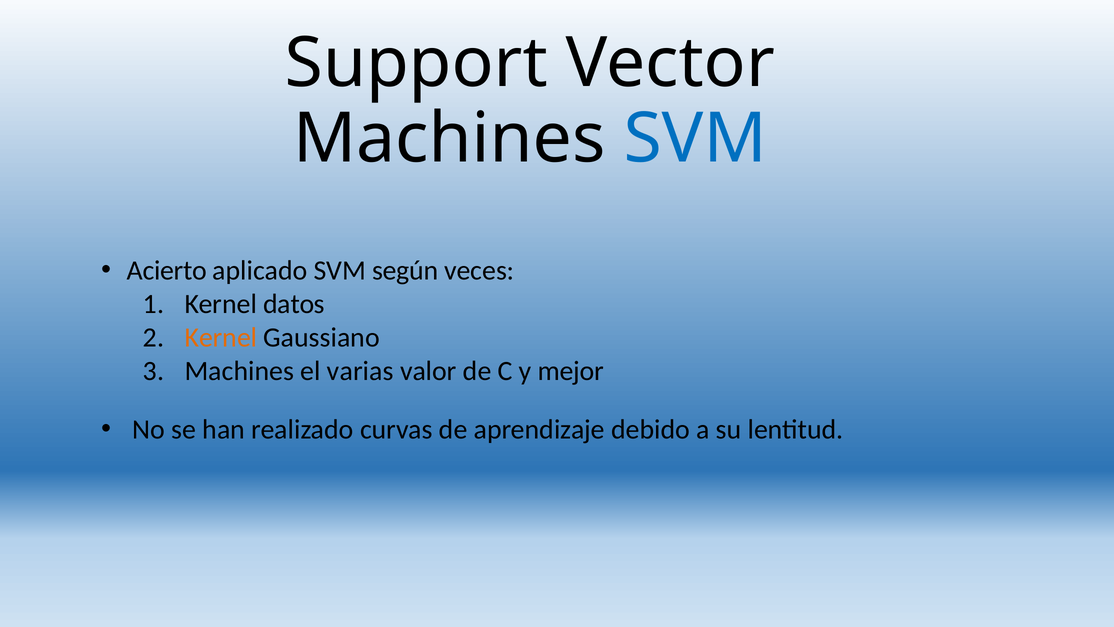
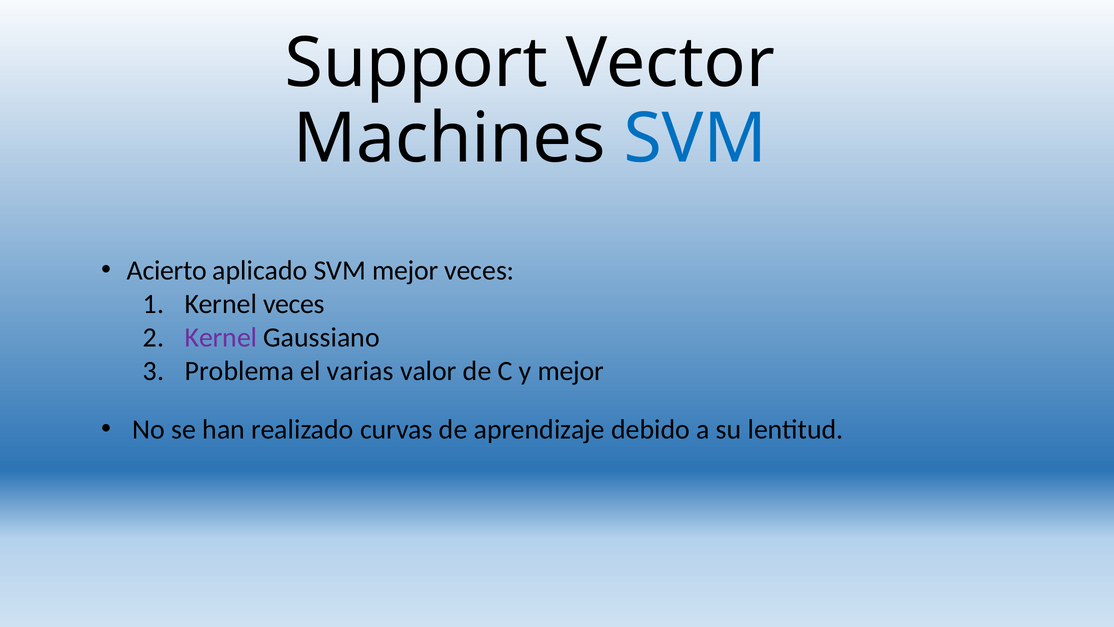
SVM según: según -> mejor (405, 270)
Kernel datos: datos -> veces (294, 304)
Kernel colour: orange -> purple (221, 337)
Machines: Machines -> Problema (239, 371)
